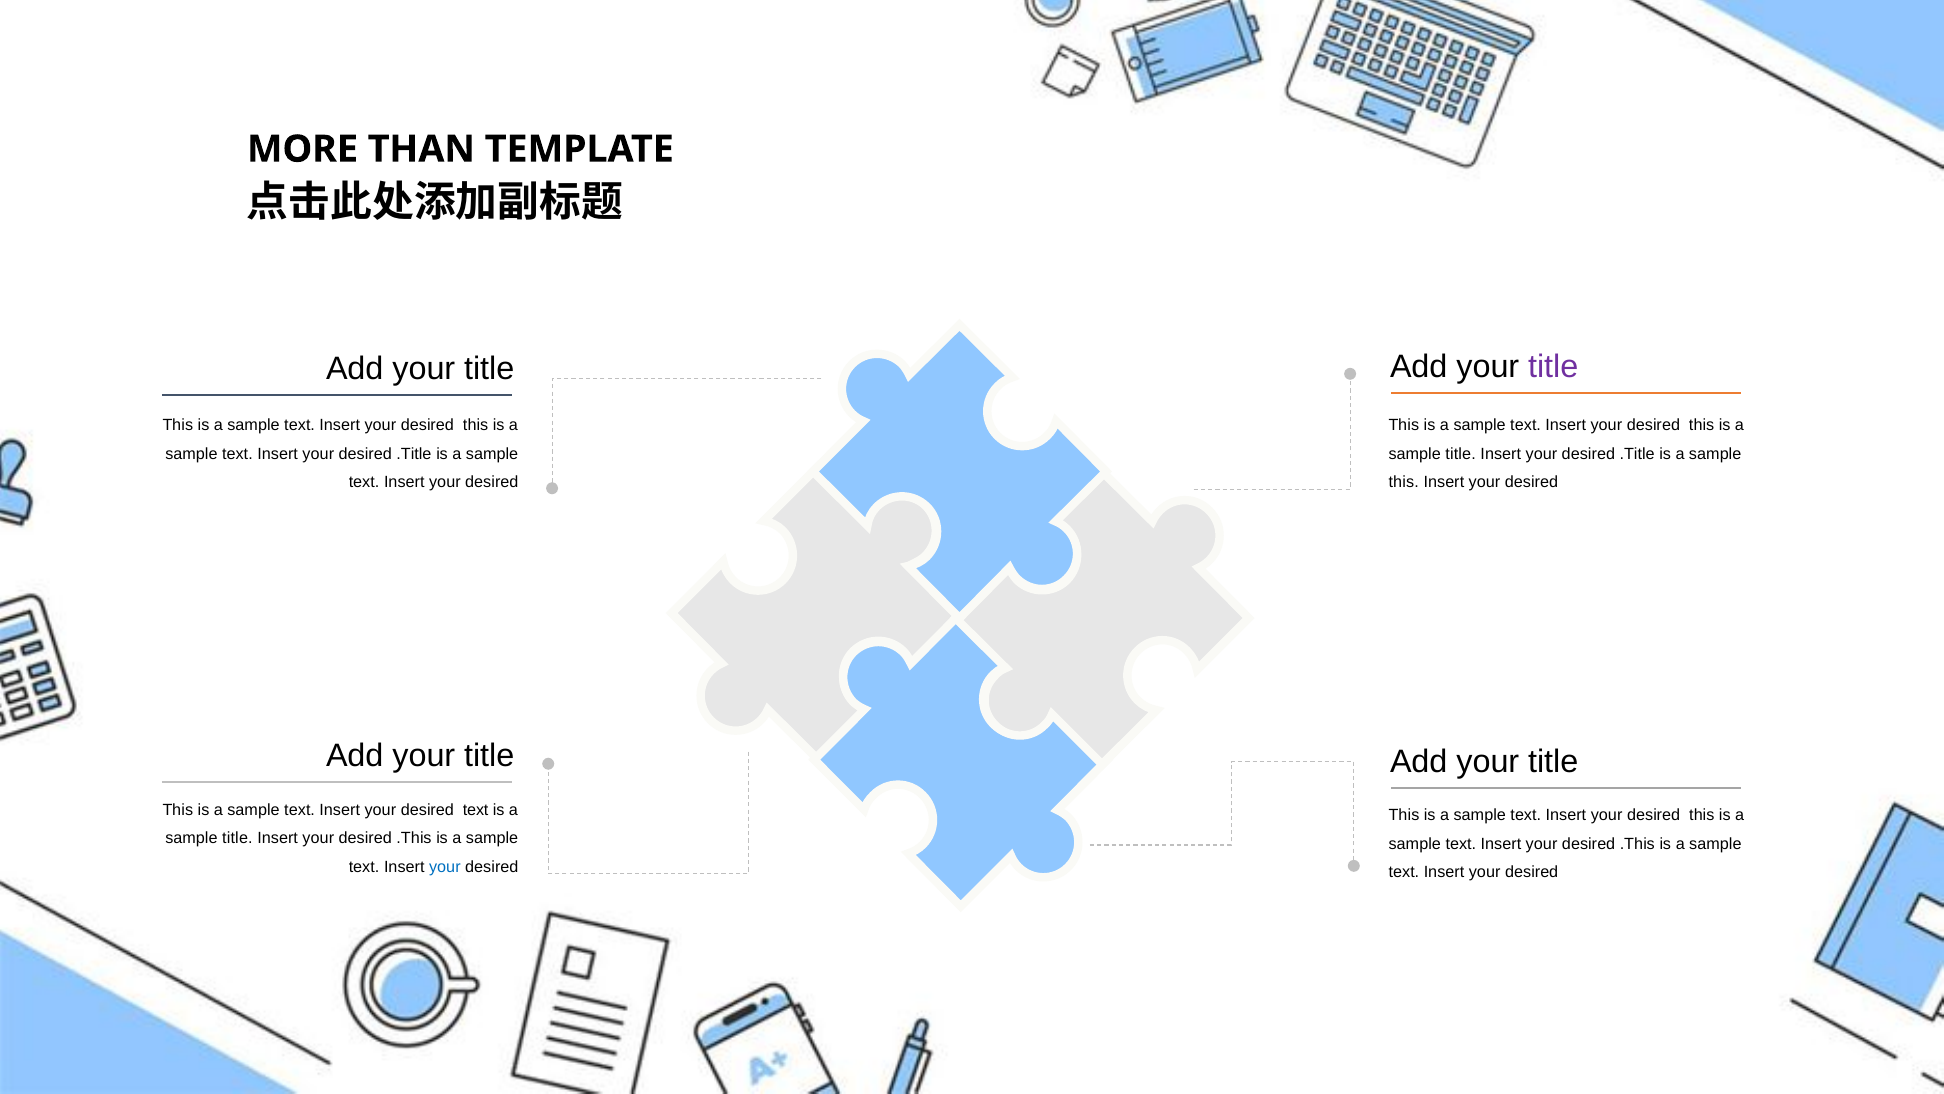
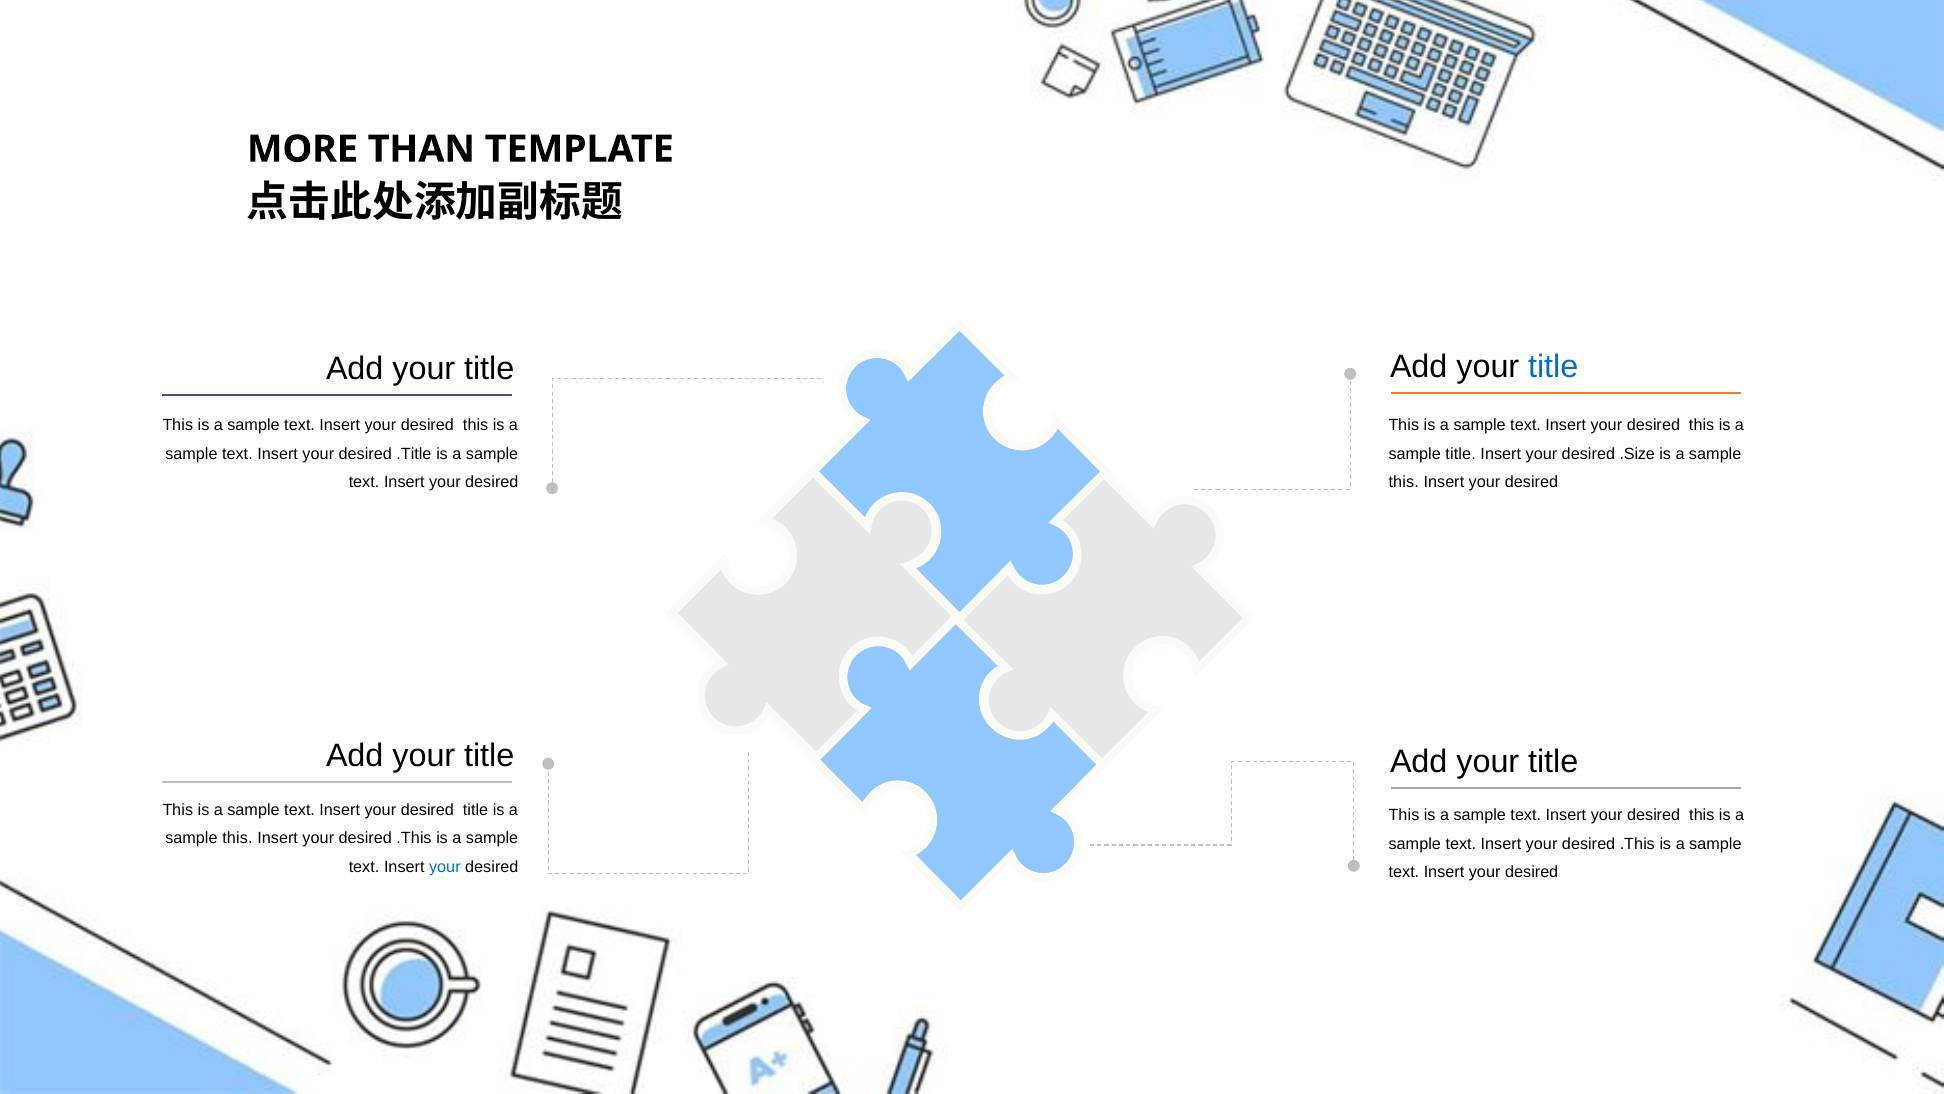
title colour: purple -> blue (1553, 366)
.Title: .Title -> .Size (1637, 454)
desired text: text -> title (476, 810)
title: title -> this (237, 838)
